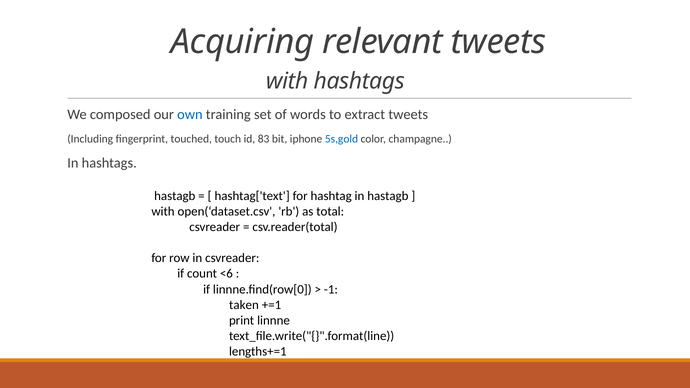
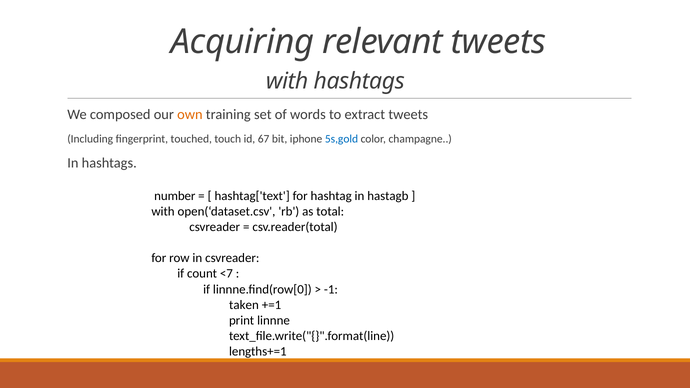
own colour: blue -> orange (190, 115)
83: 83 -> 67 (264, 139)
hastagb: hastagb -> number (175, 196)
<6: <6 -> <7 (226, 274)
